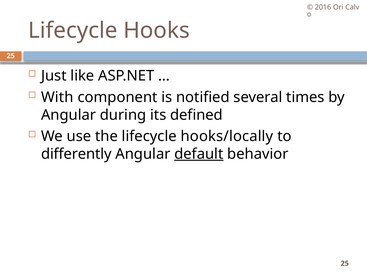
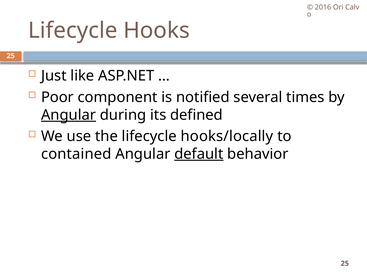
With: With -> Poor (57, 97)
Angular underline: none -> present (69, 115)
differently: differently -> contained (76, 154)
